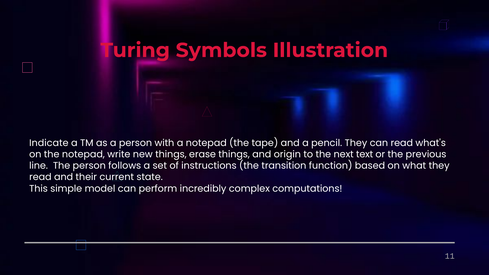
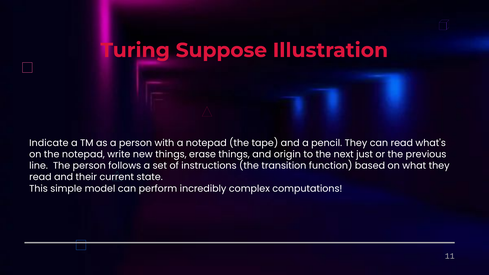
Symbols: Symbols -> Suppose (221, 50)
text: text -> just (365, 154)
